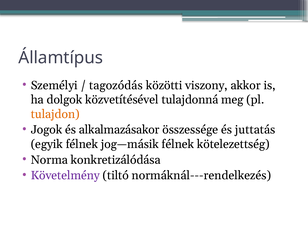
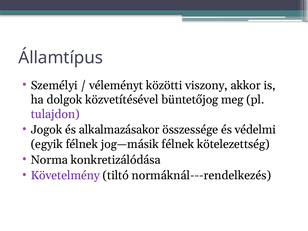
tagozódás: tagozódás -> véleményt (116, 85)
tulajdonná: tulajdonná -> büntetőjog (190, 100)
tulajdon colour: orange -> purple (55, 114)
juttatás: juttatás -> védelmi (255, 130)
